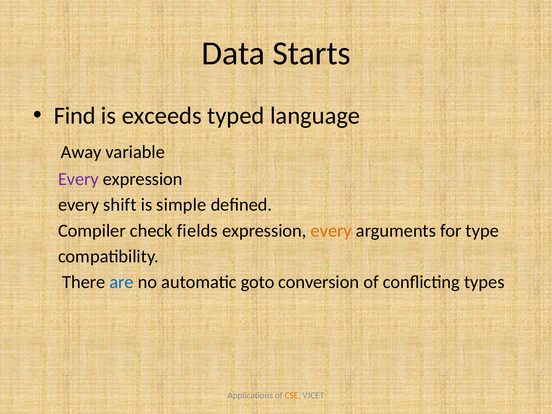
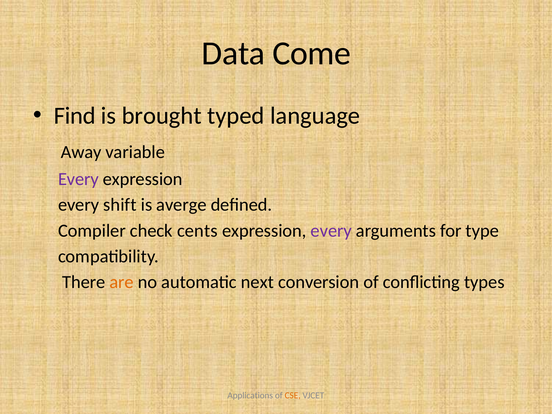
Starts: Starts -> Come (312, 53)
exceeds: exceeds -> brought (162, 116)
simple: simple -> averge (181, 205)
fields: fields -> cents (197, 231)
every colour: orange -> purple (331, 231)
are colour: blue -> orange (121, 282)
goto: goto -> next (257, 282)
